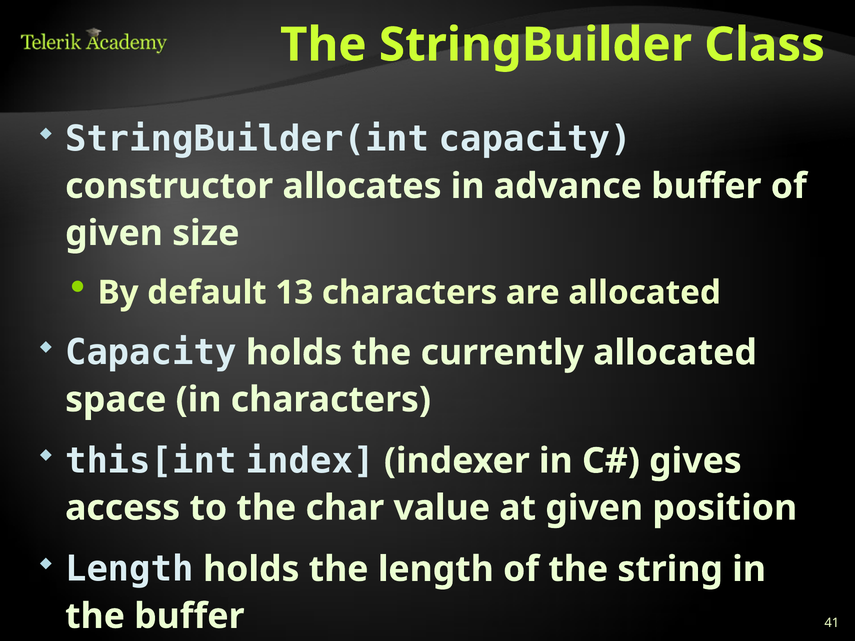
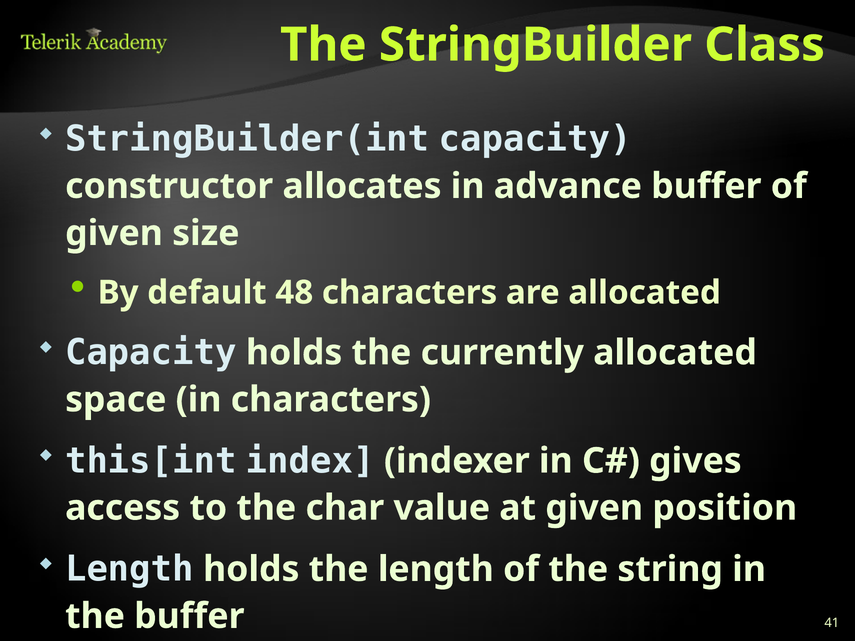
13: 13 -> 48 (294, 293)
